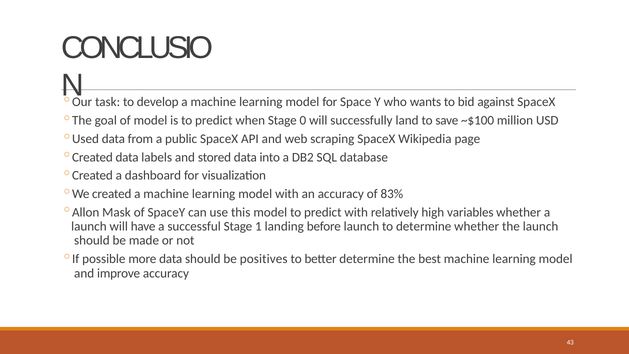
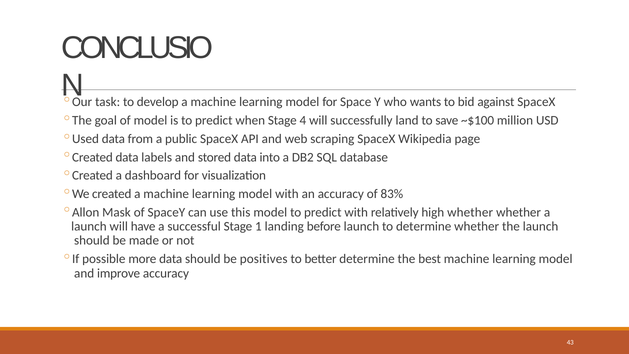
0: 0 -> 4 (303, 120)
high variables: variables -> whether (470, 212)
